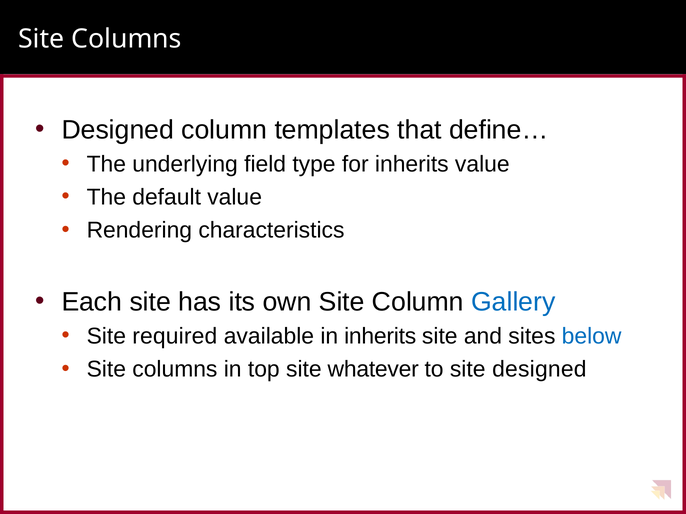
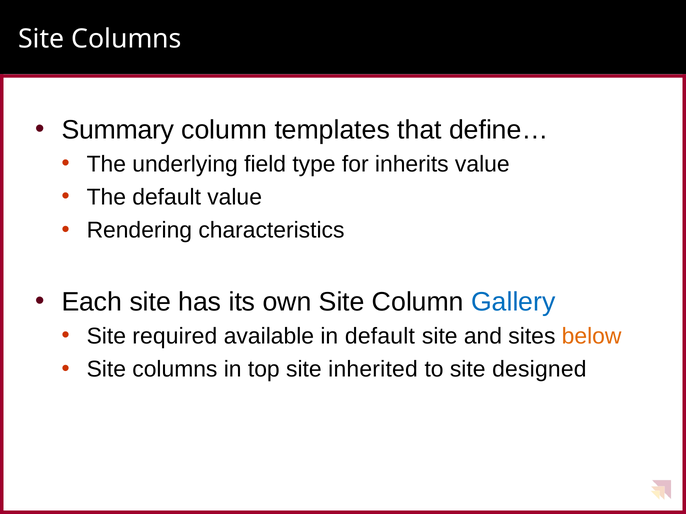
Designed: Designed -> Summary (118, 130)
in inherits: inherits -> default (380, 337)
below colour: blue -> orange (592, 337)
whatever: whatever -> inherited (373, 370)
